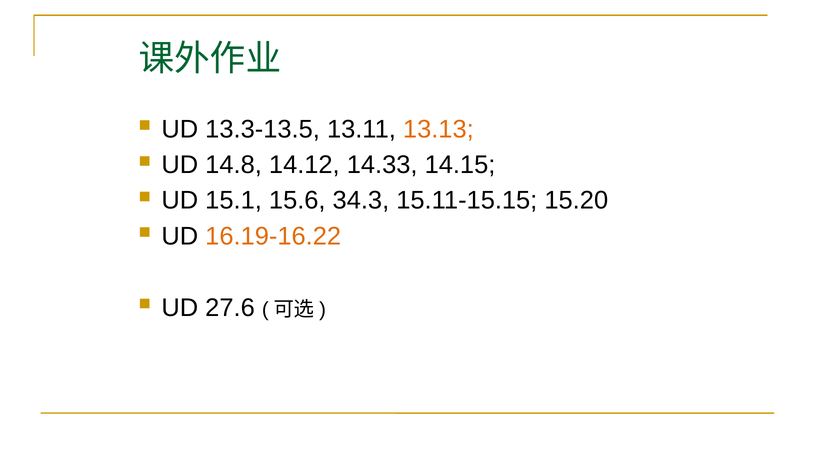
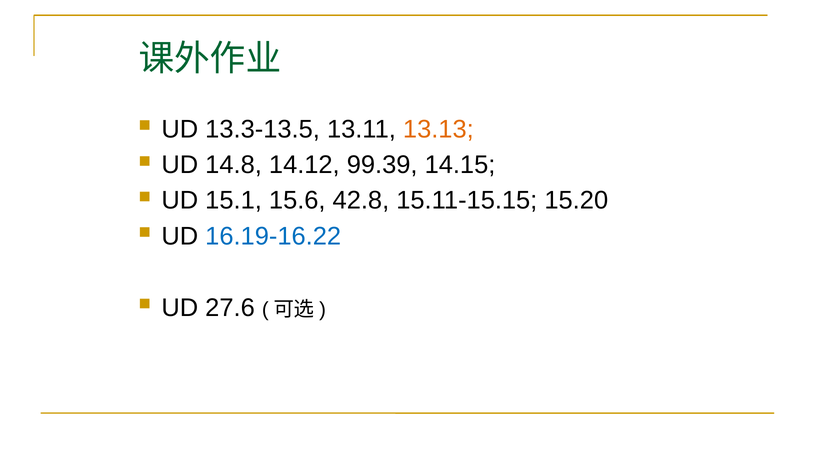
14.33: 14.33 -> 99.39 (382, 165)
34.3: 34.3 -> 42.8 (361, 200)
16.19-16.22 colour: orange -> blue (273, 236)
